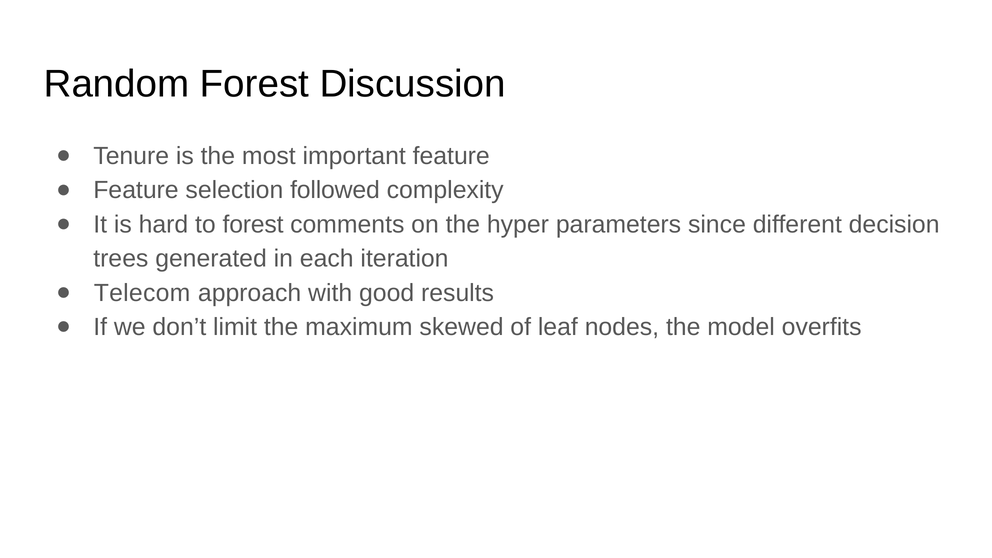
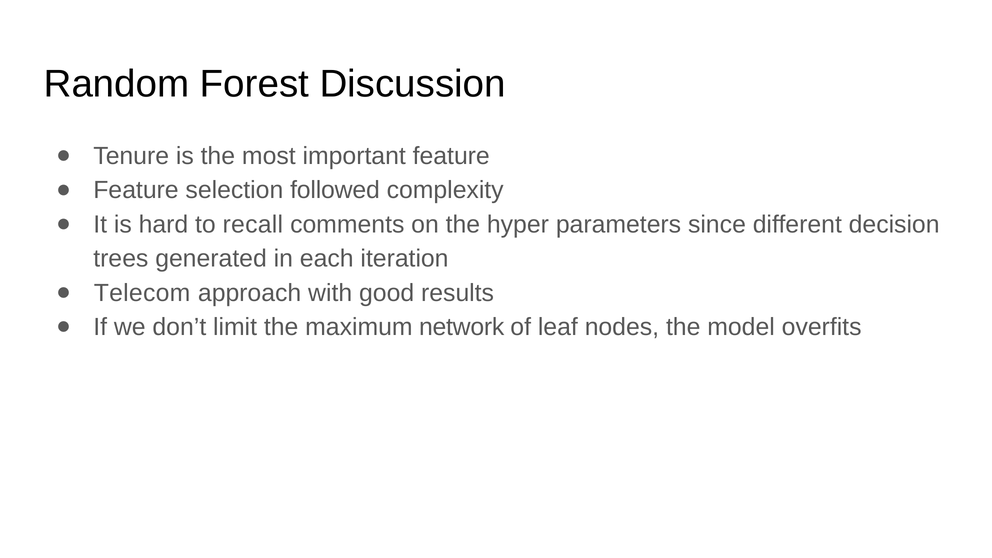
to forest: forest -> recall (253, 224)
skewed: skewed -> network (462, 327)
